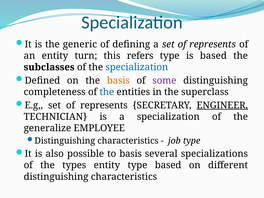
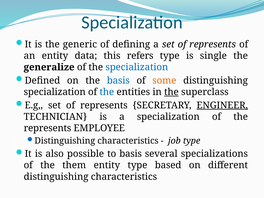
turn: turn -> data (86, 56)
is based: based -> single (213, 56)
subclasses: subclasses -> generalize (49, 67)
basis colour: orange -> blue (118, 81)
some colour: purple -> orange (164, 81)
completeness: completeness -> specialization (55, 92)
the underline: none -> present (171, 92)
generalize: generalize -> represents (47, 128)
types: types -> them (74, 165)
